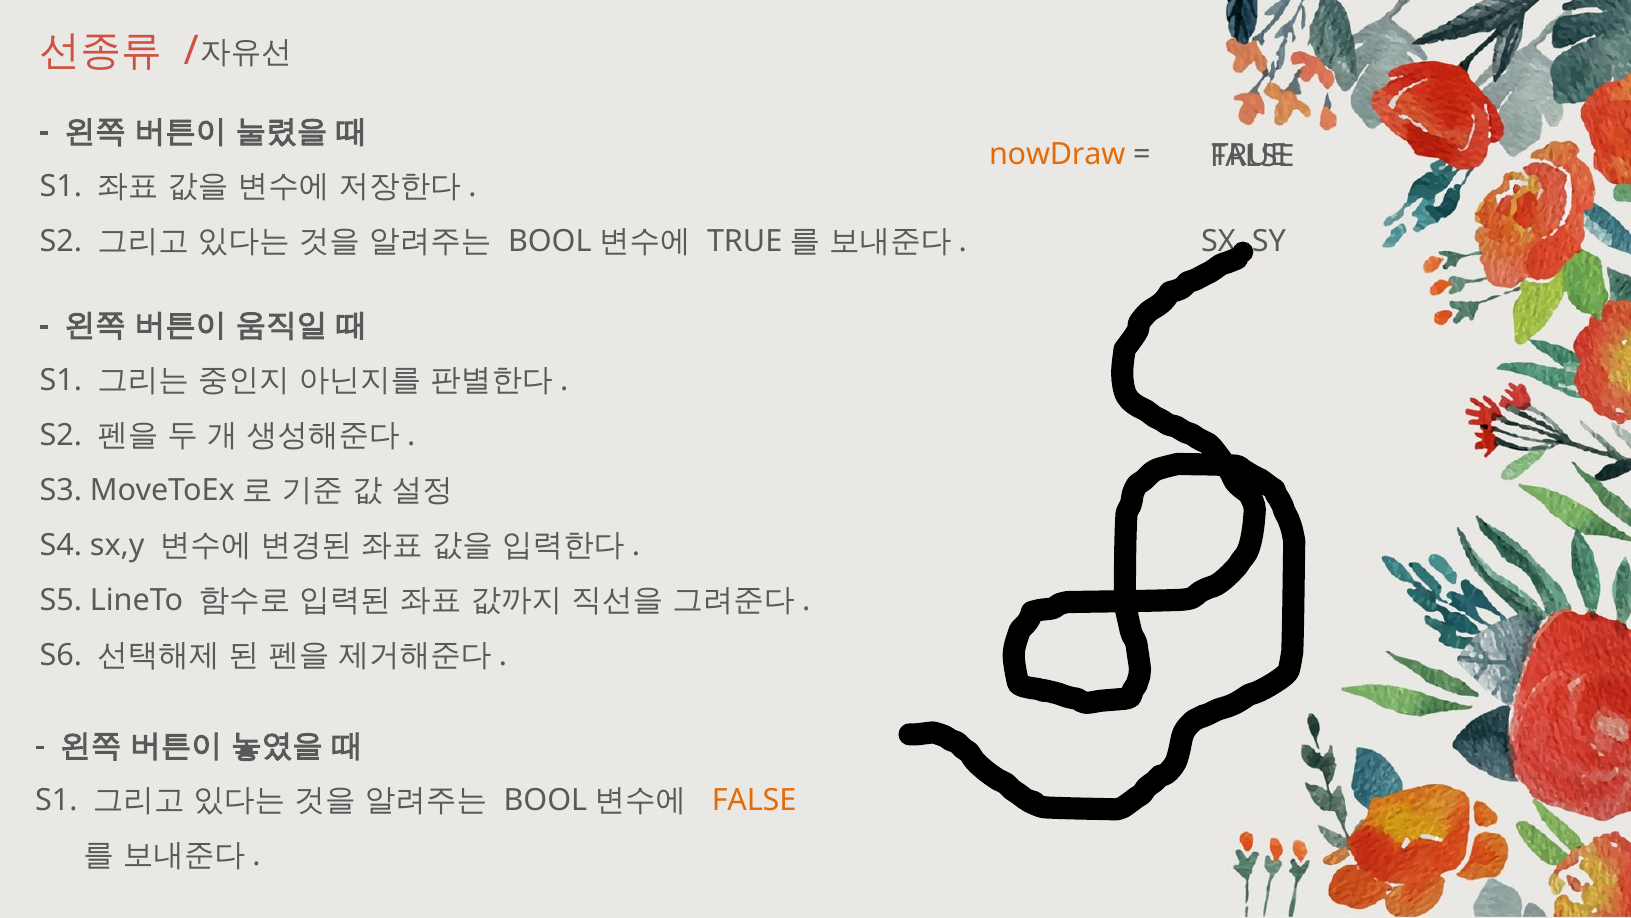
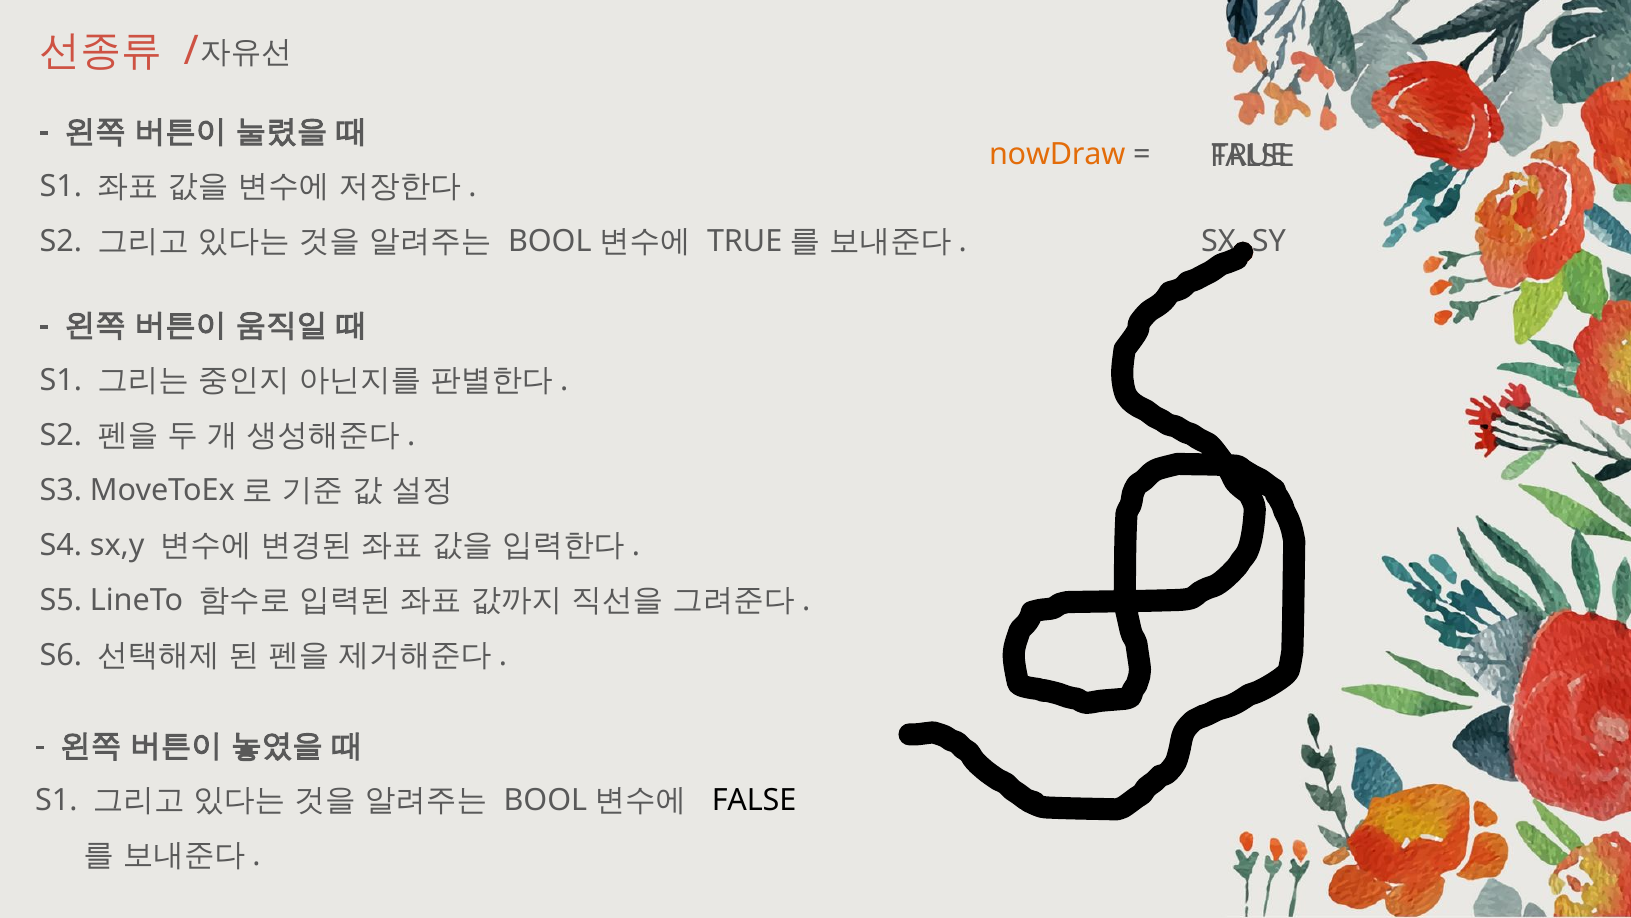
FALSE colour: orange -> black (754, 800)
